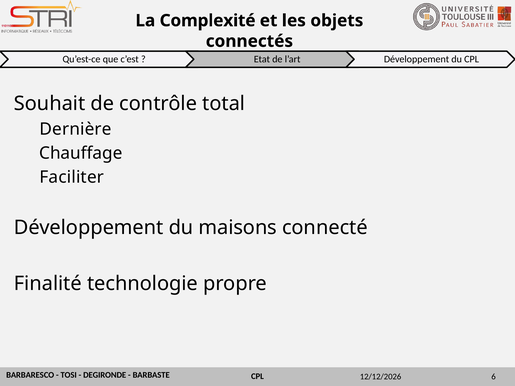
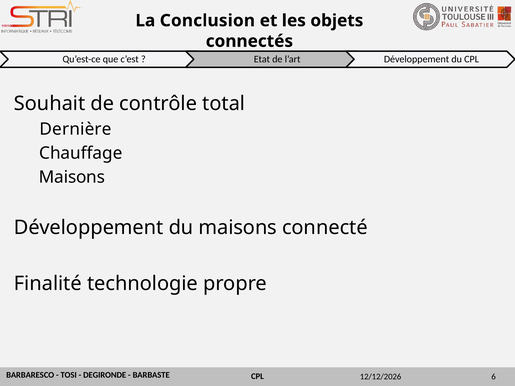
Complexité: Complexité -> Conclusion (207, 21)
Faciliter: Faciliter -> Maisons (72, 177)
